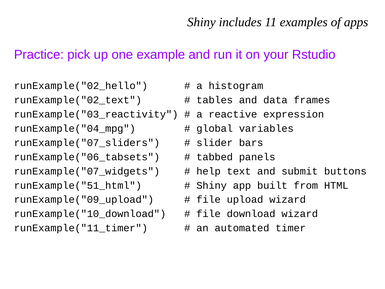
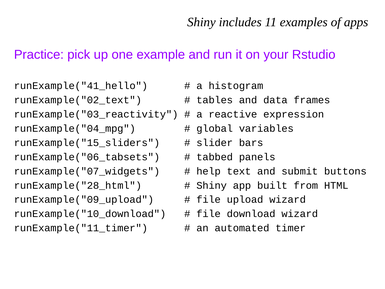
runExample("02_hello: runExample("02_hello -> runExample("41_hello (81, 86)
runExample("07_sliders: runExample("07_sliders -> runExample("15_sliders (87, 143)
runExample("51_html: runExample("51_html -> runExample("28_html (78, 185)
